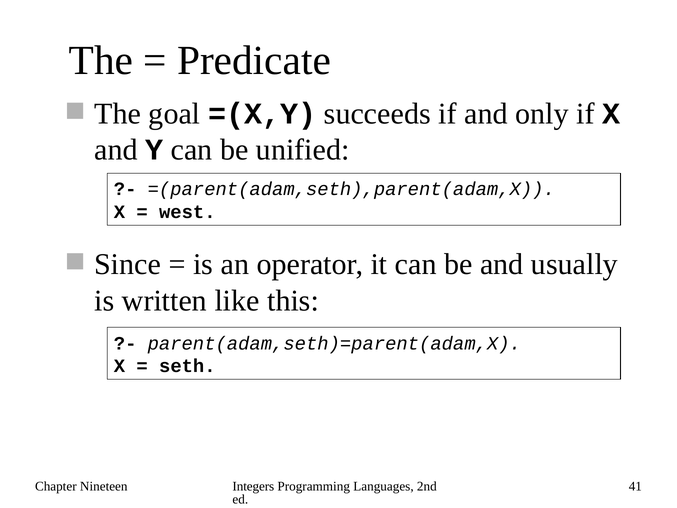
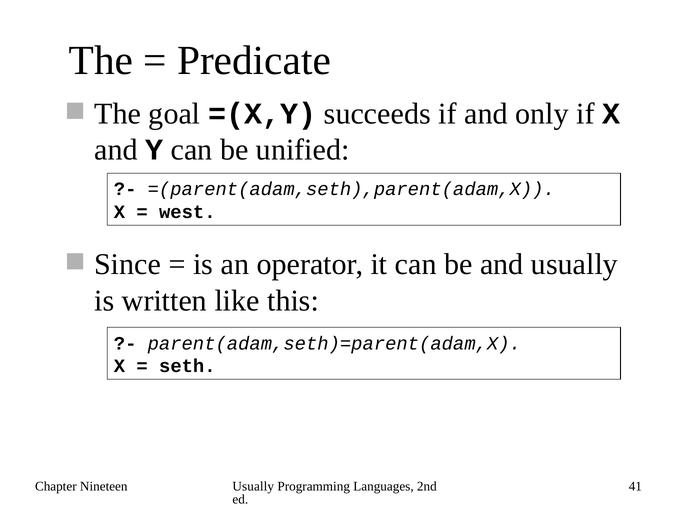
Integers: Integers -> Usually (253, 486)
